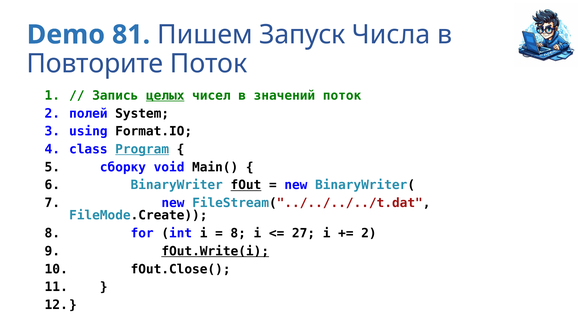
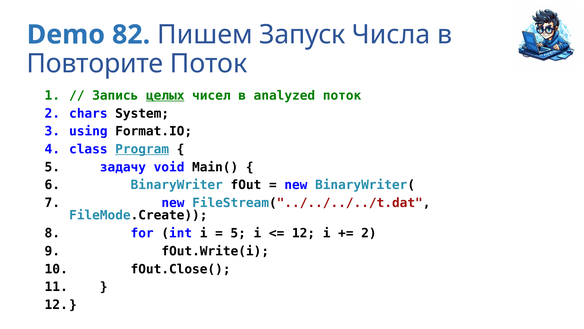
81: 81 -> 82 (131, 35)
значений: значений -> analyzed (284, 95)
полей: полей -> chars (88, 113)
сборку: сборку -> задачу (123, 167)
fOut underline: present -> none (246, 185)
8: 8 -> 5 (238, 233)
27: 27 -> 12 (304, 233)
fOut.Write(i underline: present -> none (215, 251)
